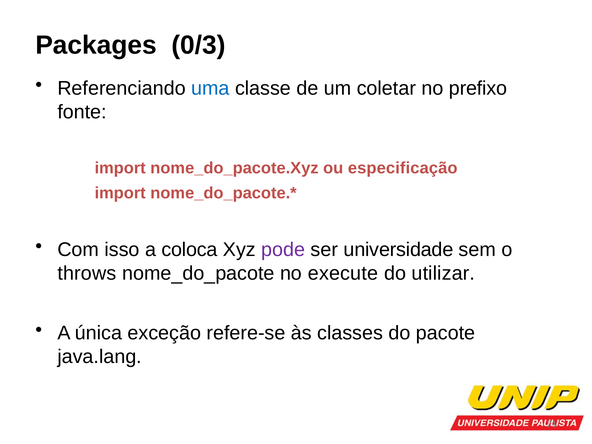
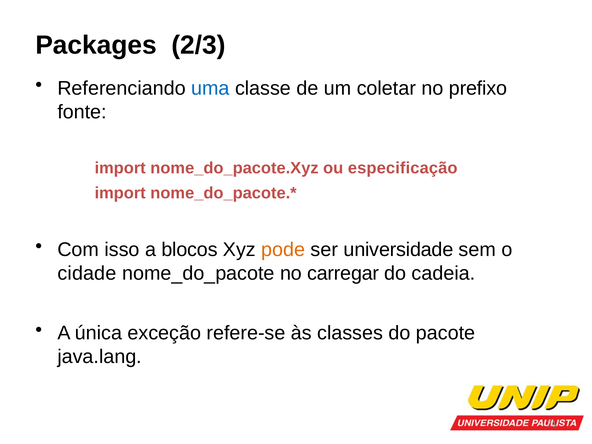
0/3: 0/3 -> 2/3 (198, 45)
coloca: coloca -> blocos (190, 250)
pode colour: purple -> orange (283, 250)
throws: throws -> cidade (87, 273)
execute: execute -> carregar (343, 273)
utilizar: utilizar -> cadeia (443, 273)
